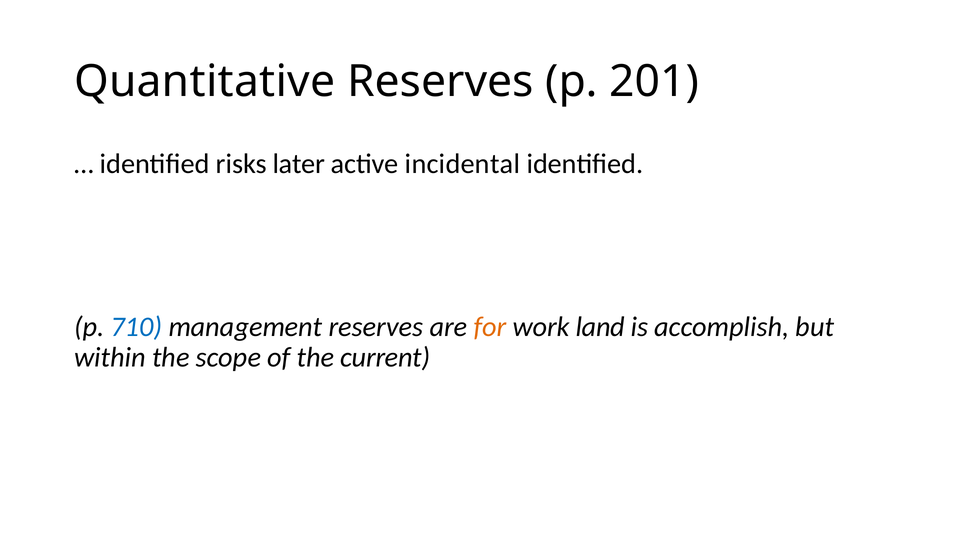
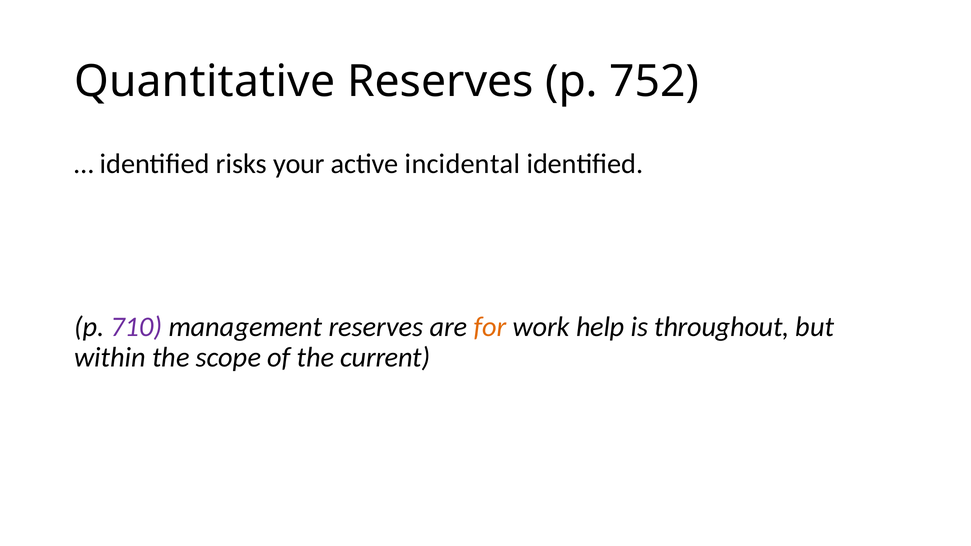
201: 201 -> 752 (654, 82)
later: later -> your (299, 164)
710 colour: blue -> purple (136, 327)
land: land -> help (600, 327)
accomplish: accomplish -> throughout (722, 327)
